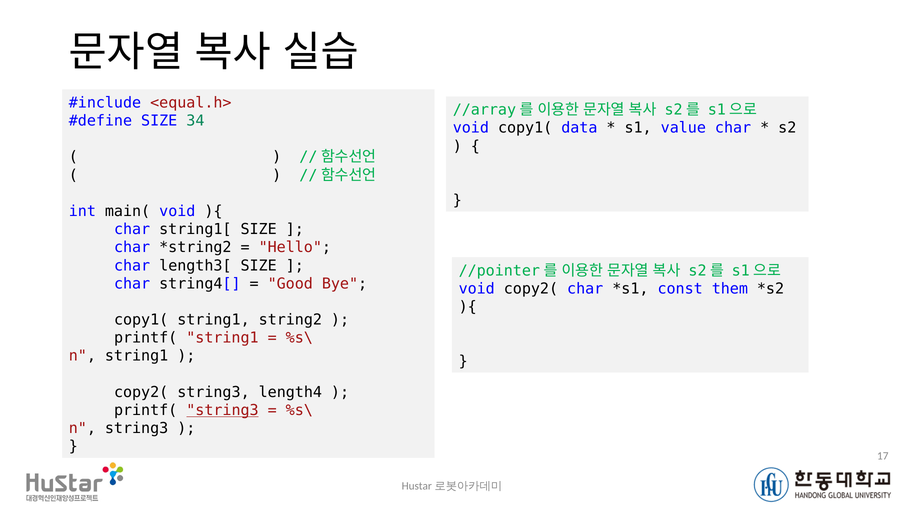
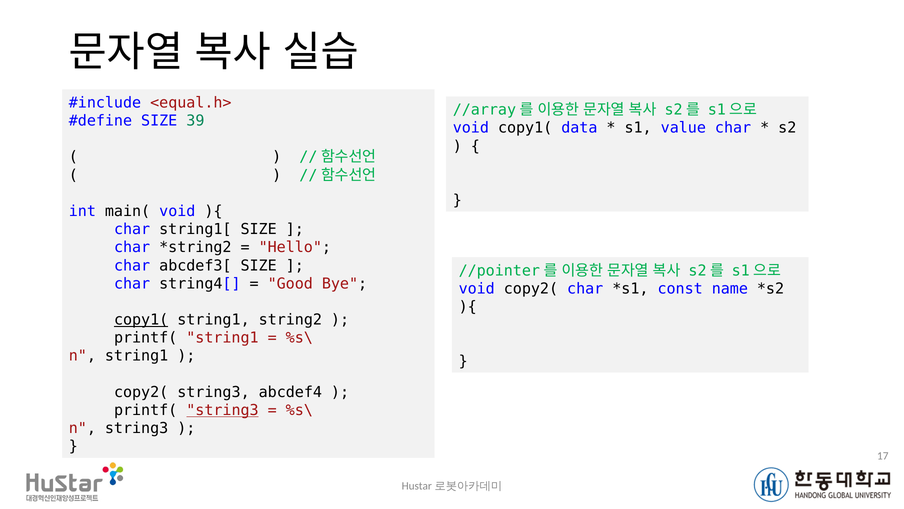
34: 34 -> 39 (195, 121)
length3[: length3[ -> abcdef3[ (195, 265)
them: them -> name (730, 288)
copy1( underline: none -> present (141, 320)
length4: length4 -> abcdef4 (290, 392)
